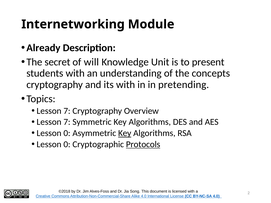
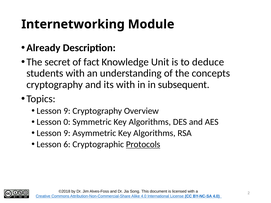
will: will -> fact (91, 62)
present: present -> deduce (208, 62)
pretending: pretending -> subsequent (184, 85)
7: 7 -> 9 (67, 111)
7: 7 -> 0 (67, 122)
0: 0 -> 9 (67, 133)
Key underline: present -> none (125, 133)
0: 0 -> 6 (67, 144)
